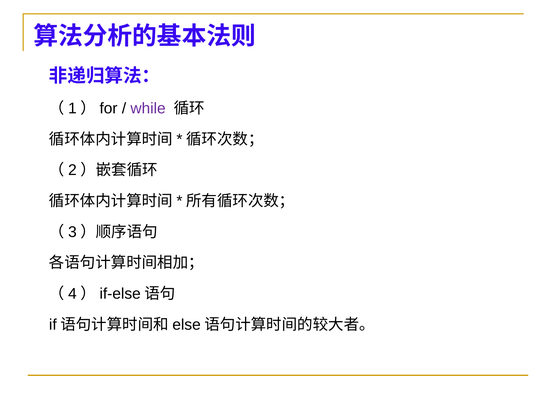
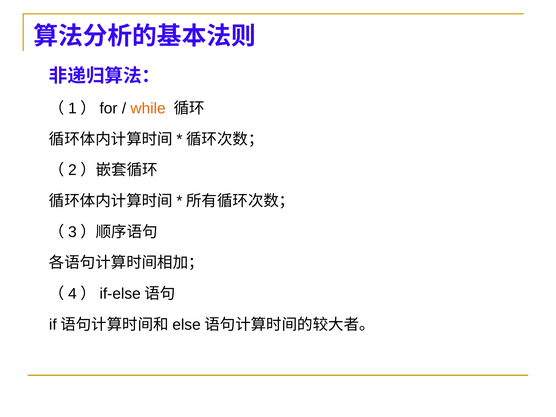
while colour: purple -> orange (148, 108)
